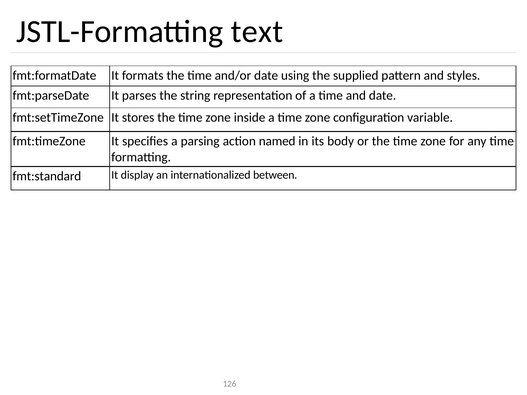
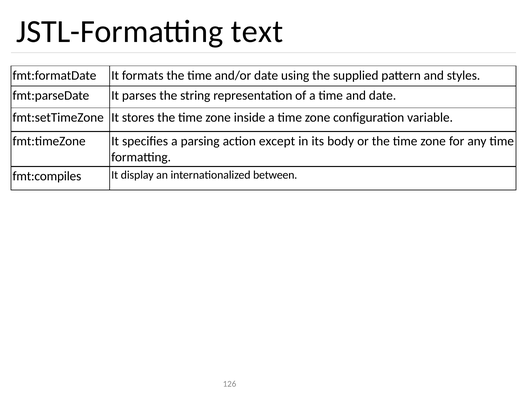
named: named -> except (277, 141)
fmt:standard: fmt:standard -> fmt:compiles (47, 176)
